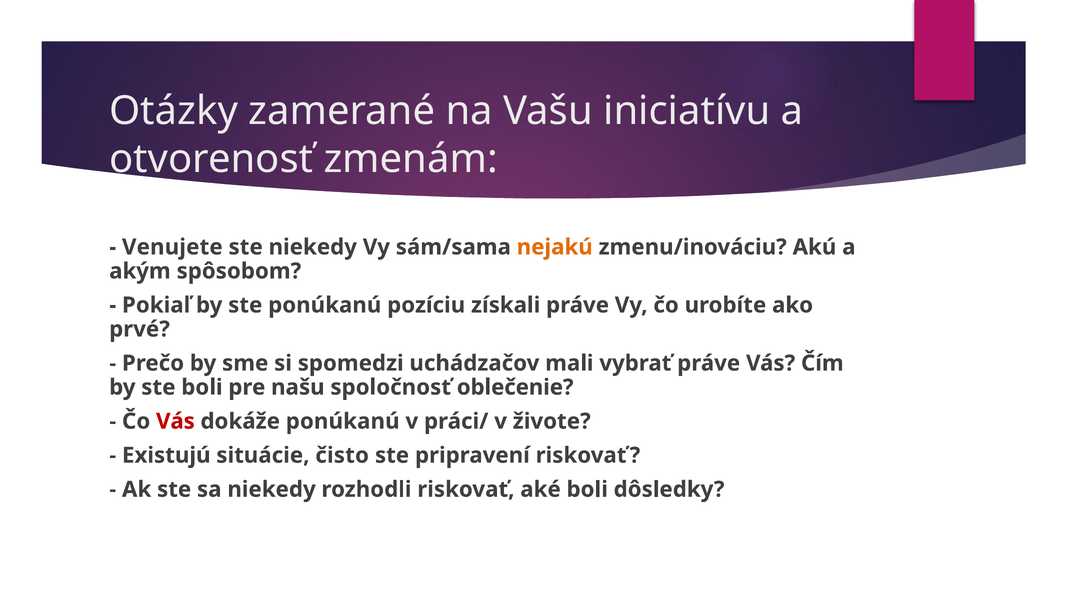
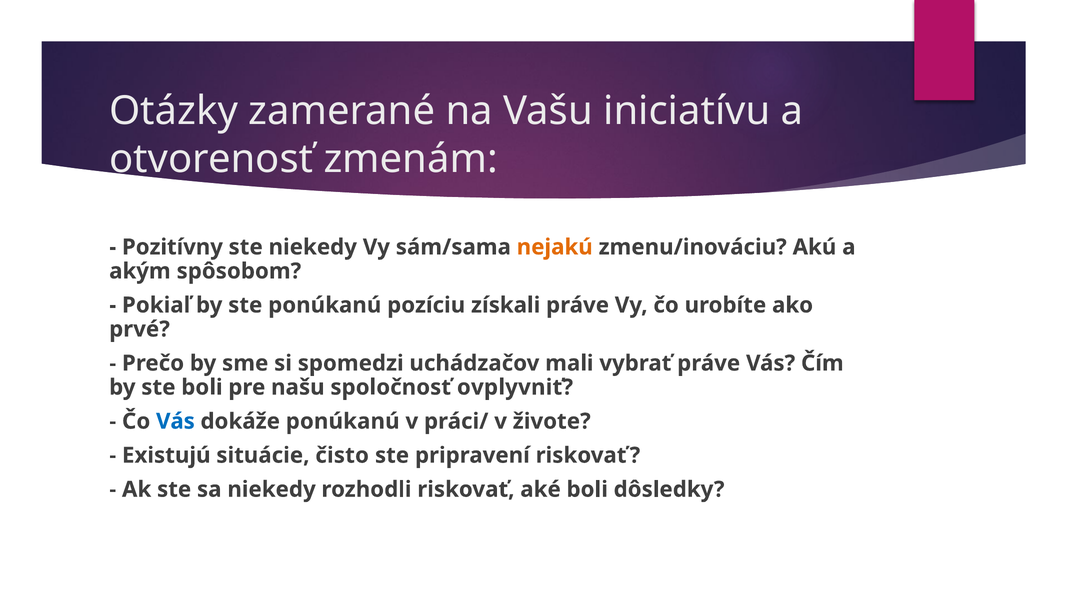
Venujete: Venujete -> Pozitívny (172, 247)
oblečenie: oblečenie -> ovplyvniť (515, 387)
Vás colour: red -> blue (175, 421)
